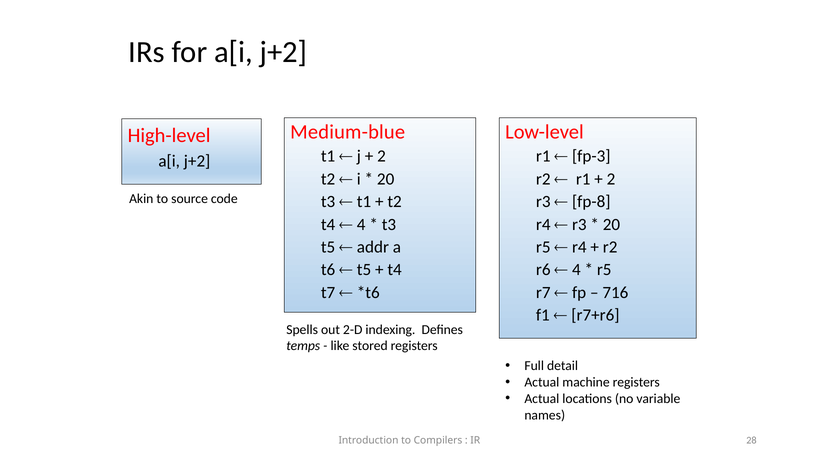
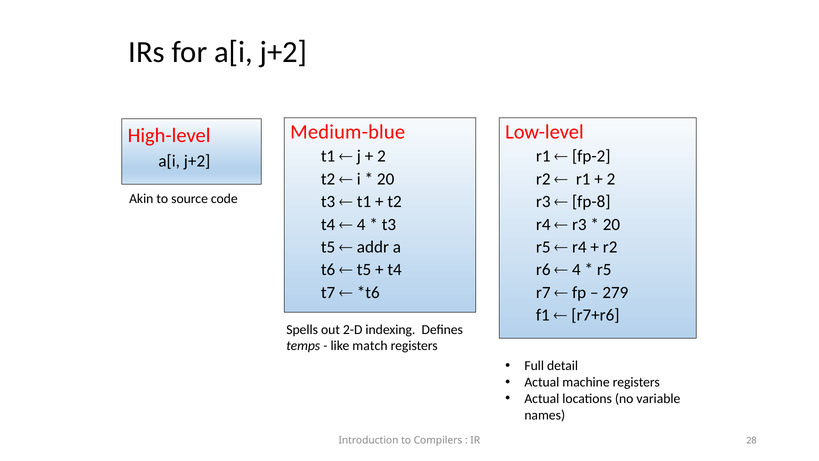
fp-3: fp-3 -> fp-2 (591, 156)
716: 716 -> 279 (615, 292)
stored: stored -> match (370, 346)
